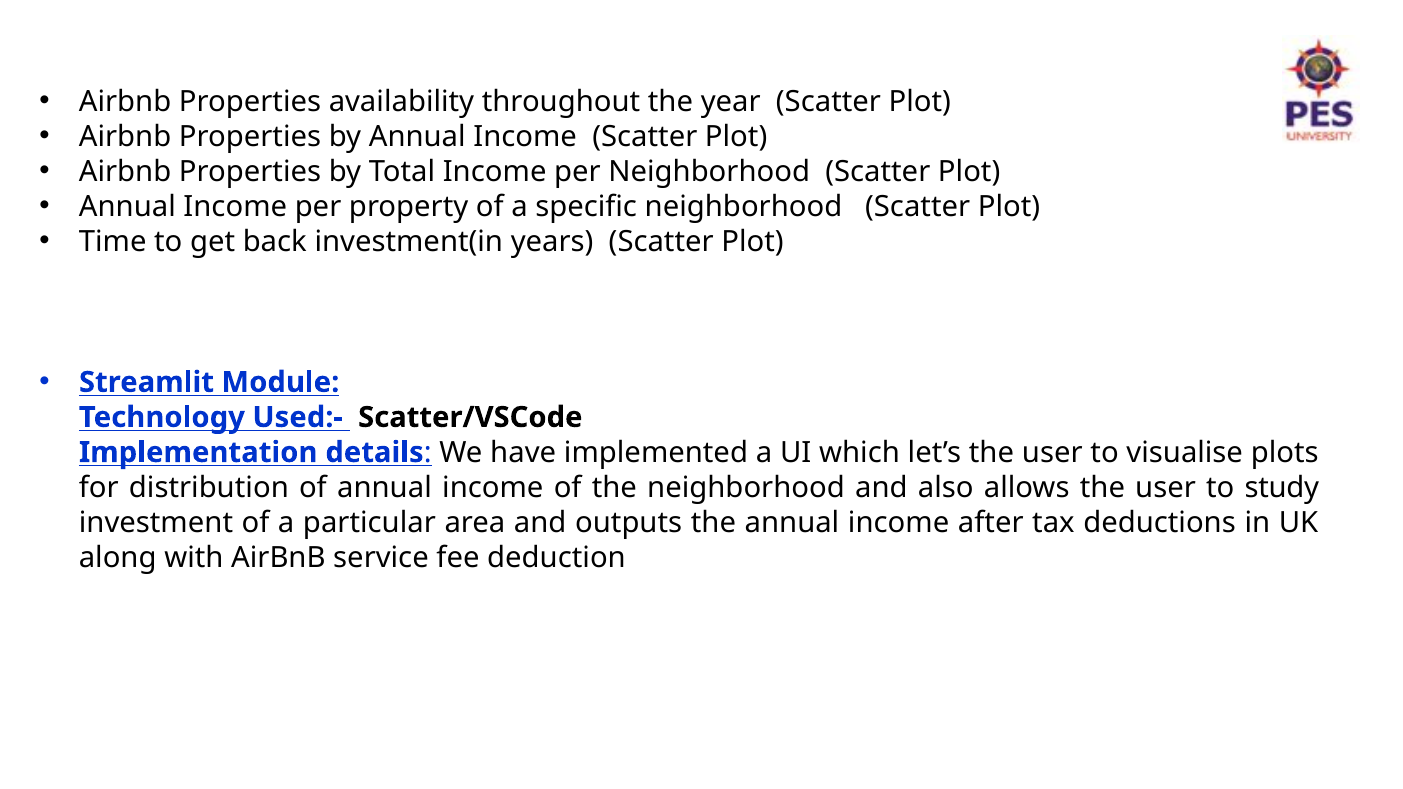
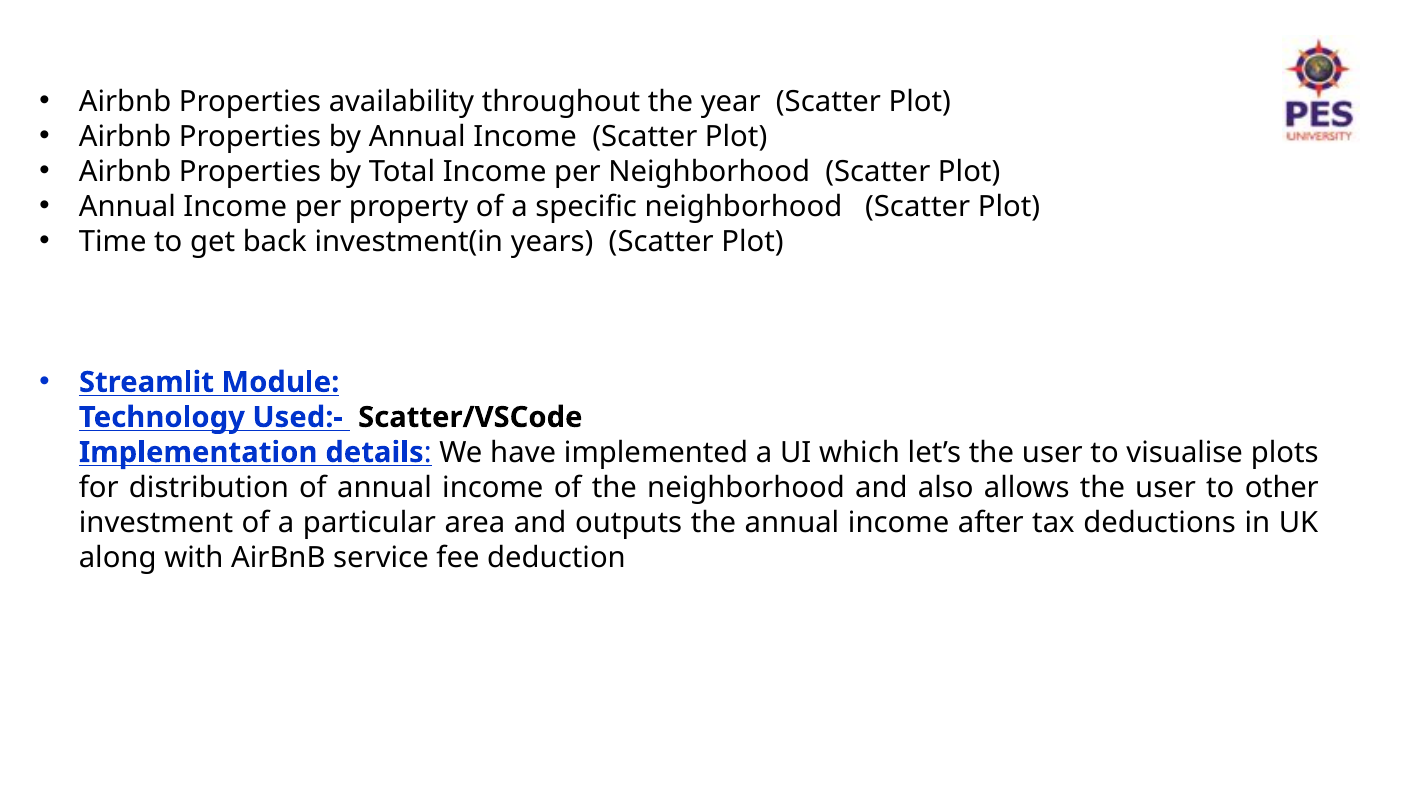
study: study -> other (1282, 488)
